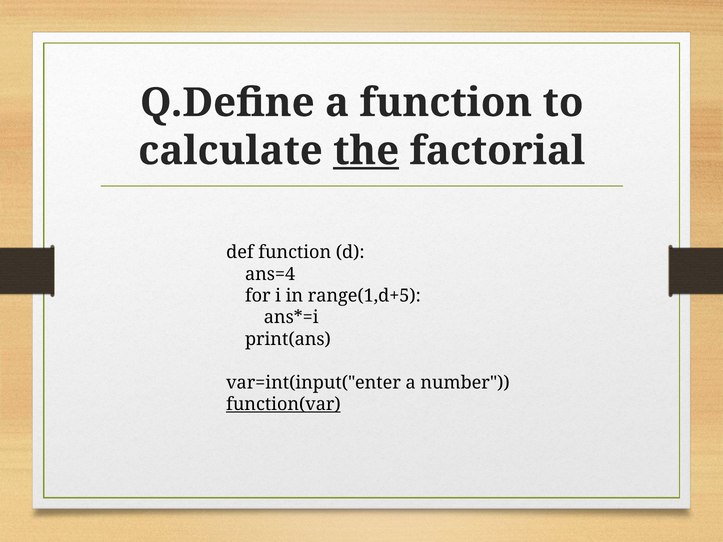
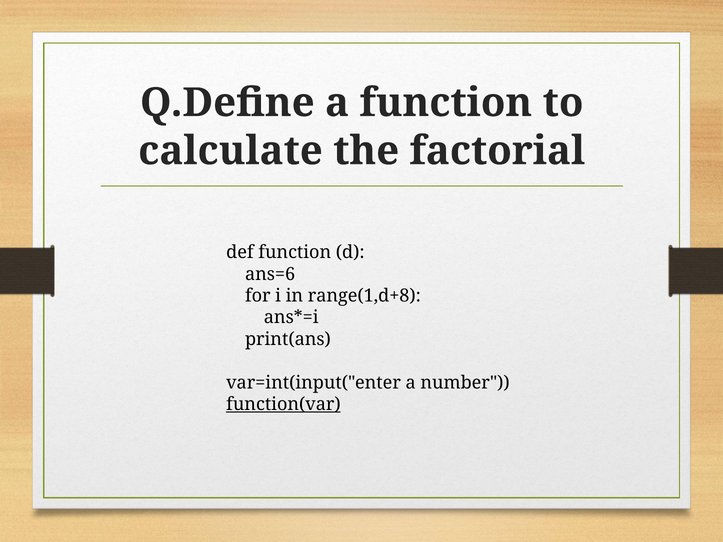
the underline: present -> none (366, 151)
ans=4: ans=4 -> ans=6 (270, 274)
range(1,d+5: range(1,d+5 -> range(1,d+8 (364, 296)
